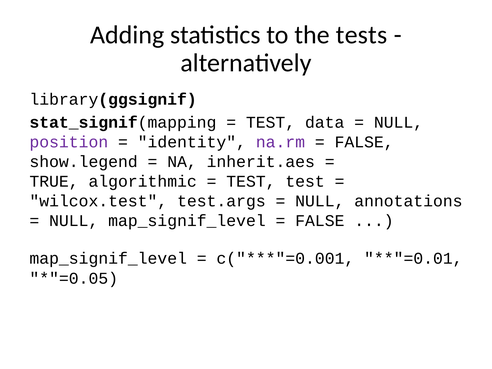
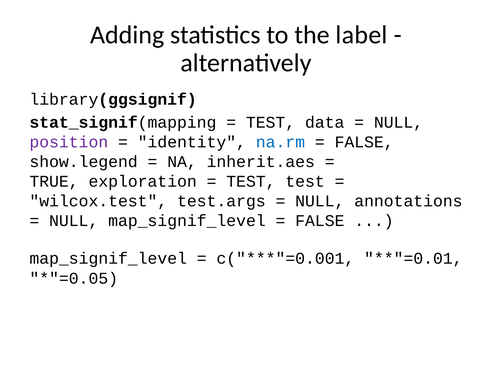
tests: tests -> label (362, 35)
na.rm colour: purple -> blue (280, 142)
algorithmic: algorithmic -> exploration (143, 182)
